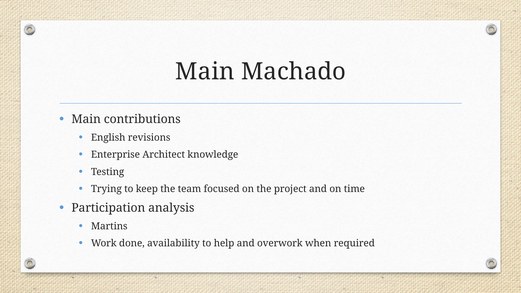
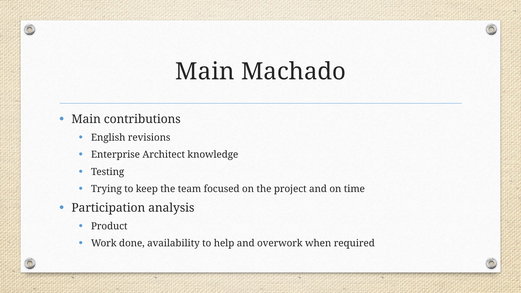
Martins: Martins -> Product (109, 226)
